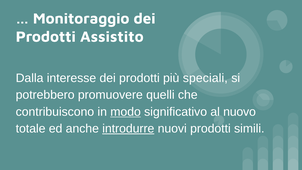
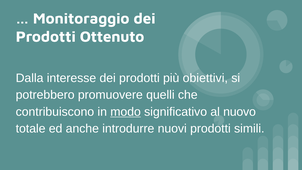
Assistito: Assistito -> Ottenuto (112, 37)
speciali: speciali -> obiettivi (205, 78)
introdurre underline: present -> none (128, 128)
